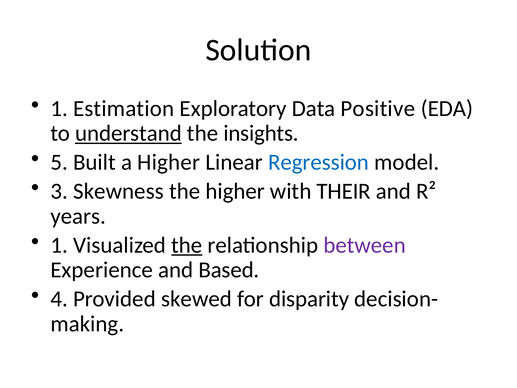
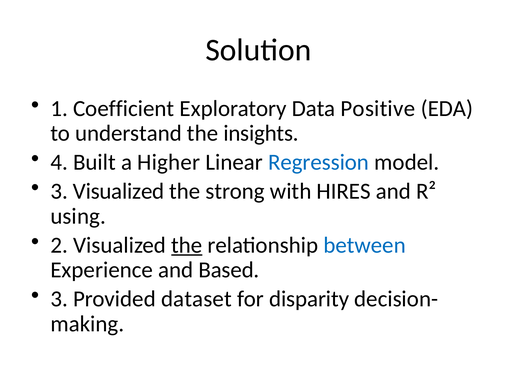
Estimation: Estimation -> Coefficient (124, 108)
understand underline: present -> none (128, 133)
5: 5 -> 4 (59, 162)
3 Skewness: Skewness -> Visualized (119, 191)
the higher: higher -> strong (235, 191)
THEIR: THEIR -> HIRES (344, 191)
years: years -> using (78, 216)
1: 1 -> 2 (59, 245)
between colour: purple -> blue (365, 245)
4: 4 -> 3 (59, 299)
skewed: skewed -> dataset (196, 299)
